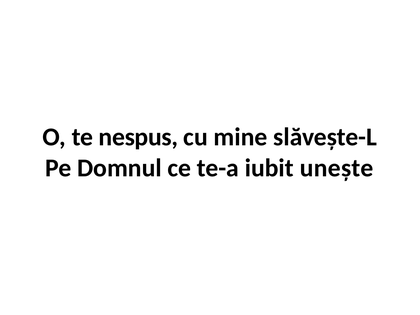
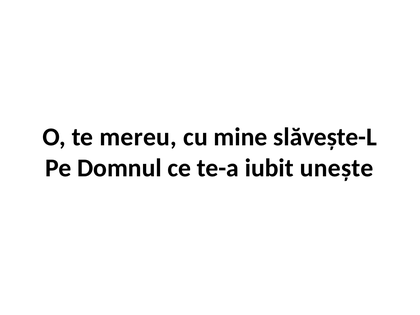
nespus: nespus -> mereu (138, 137)
